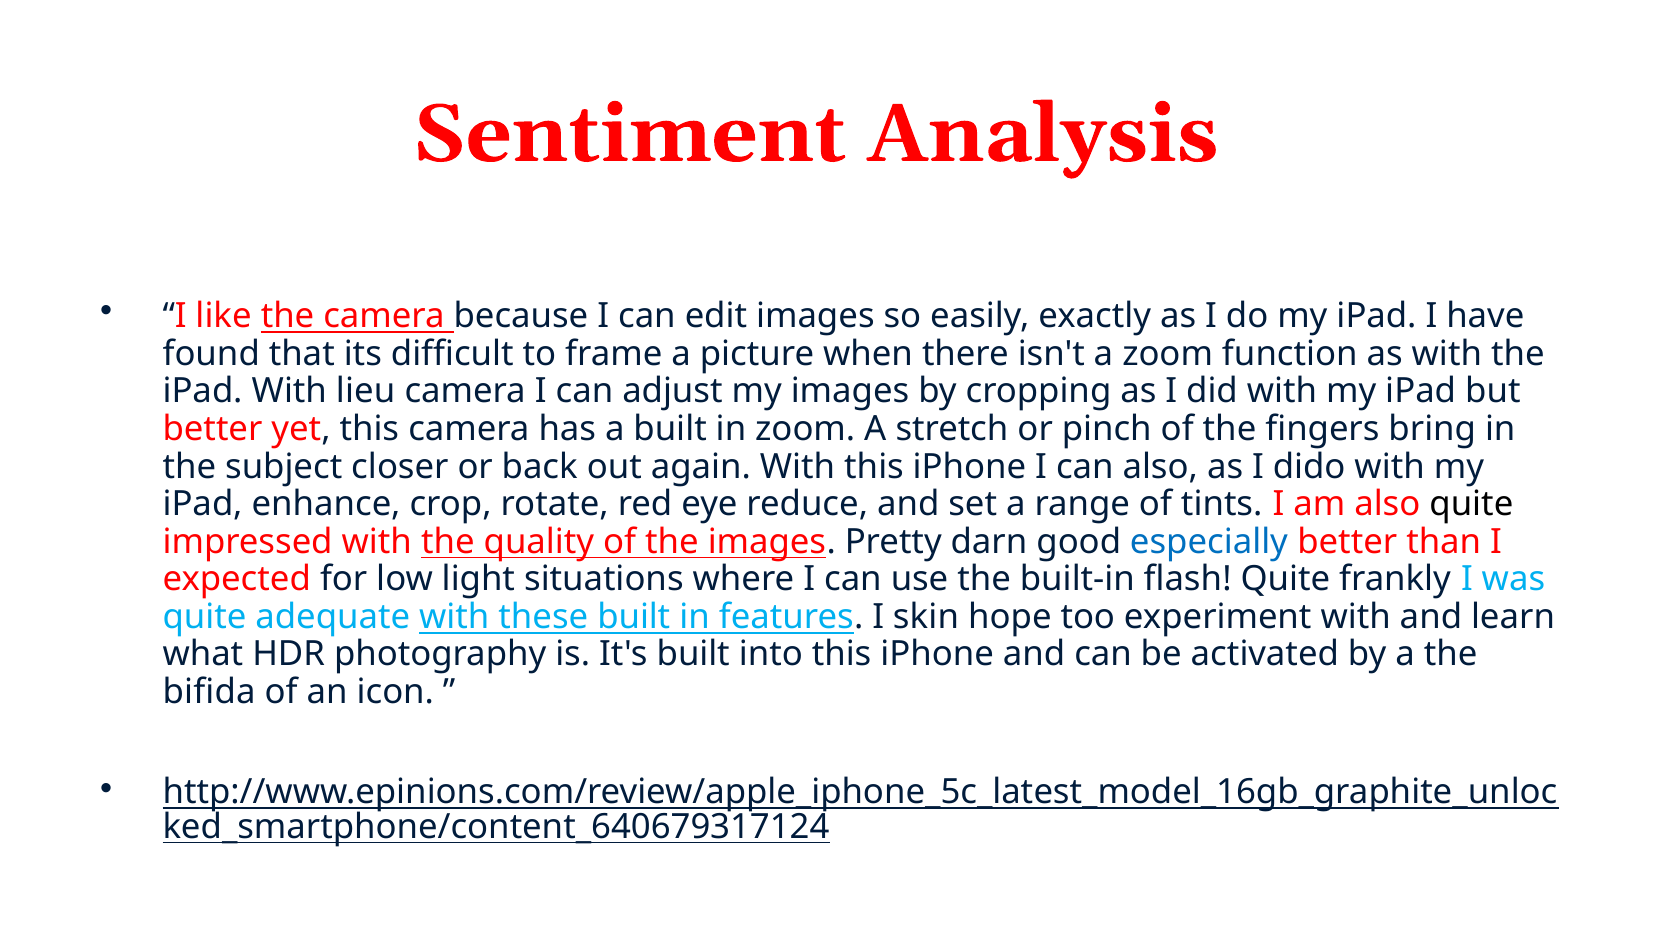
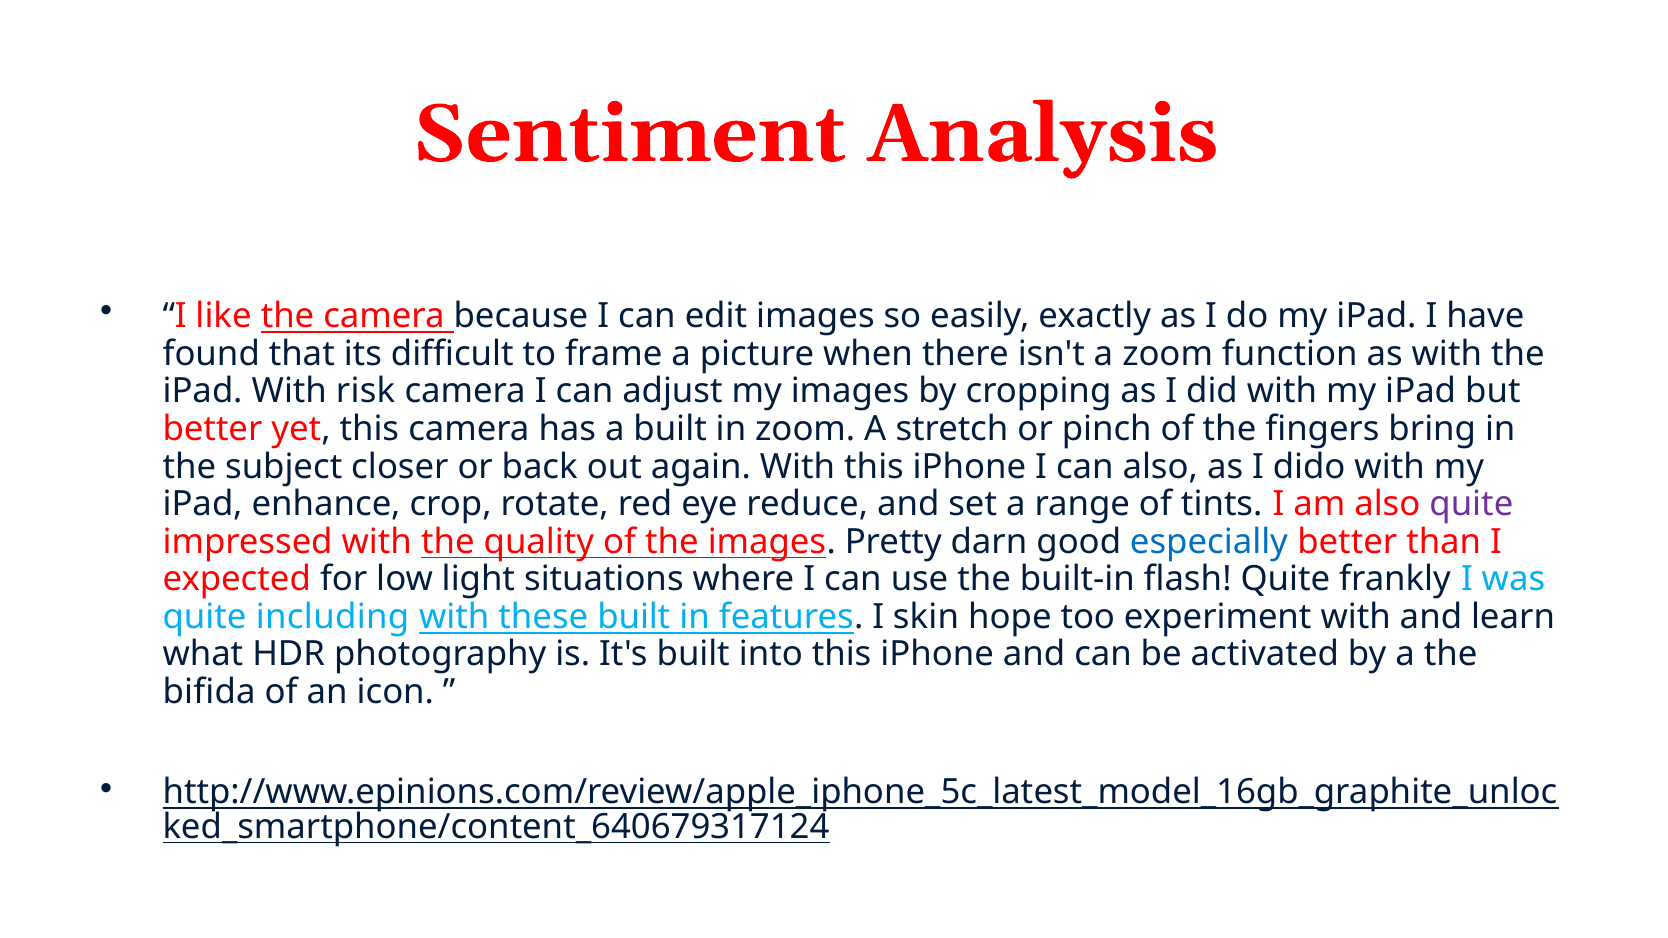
lieu: lieu -> risk (366, 392)
quite colour: black -> purple (1471, 504)
adequate: adequate -> including (333, 617)
